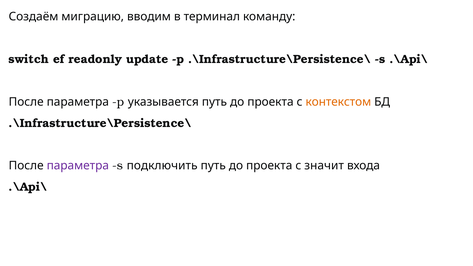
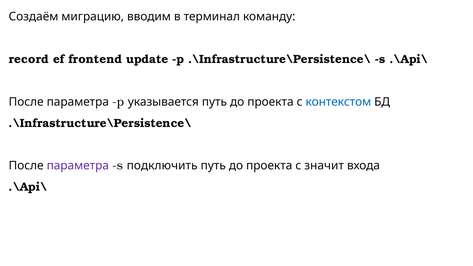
switch: switch -> record (29, 59)
readonly: readonly -> frontend (95, 59)
контекстом colour: orange -> blue (338, 102)
